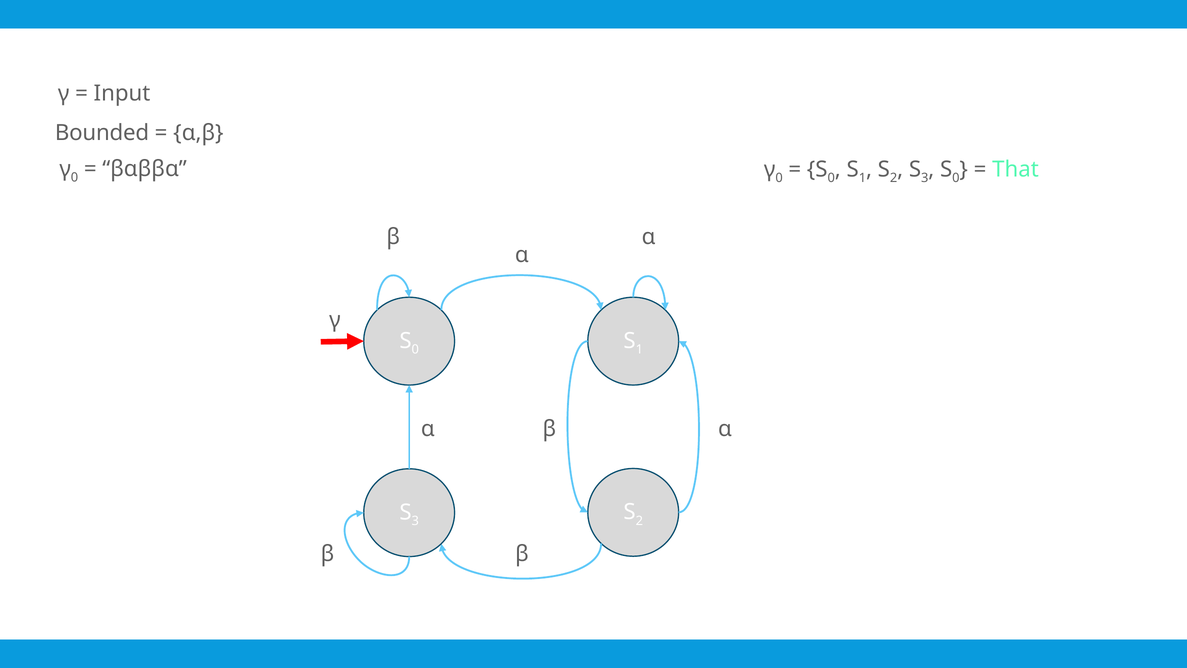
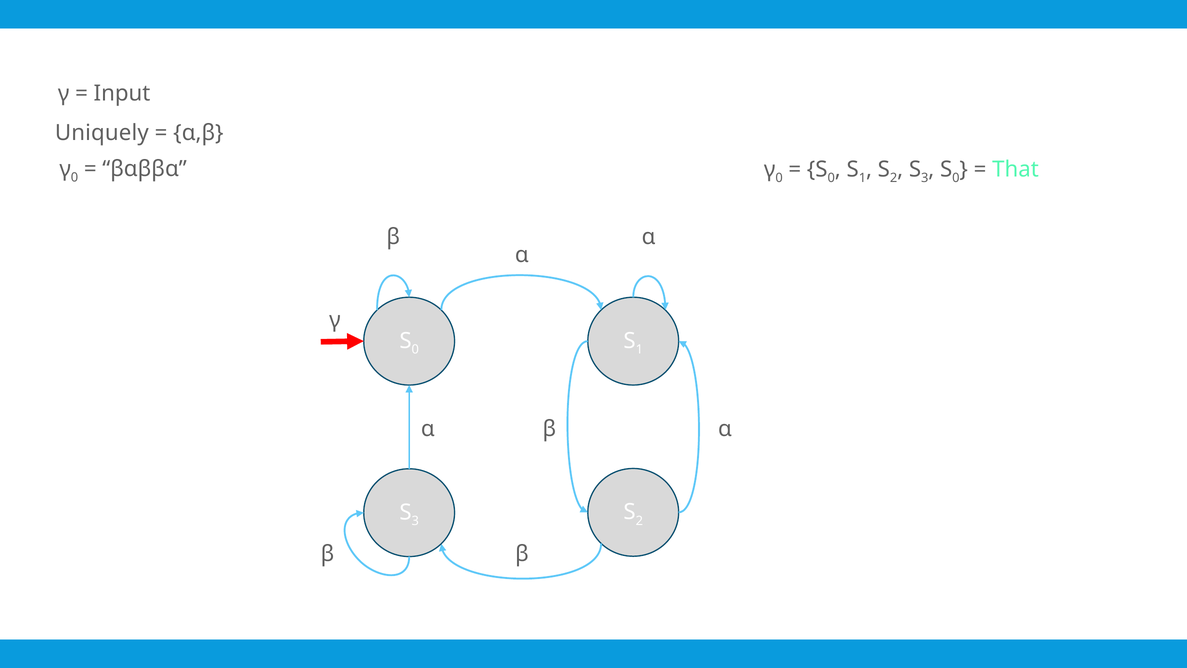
Bounded: Bounded -> Uniquely (102, 133)
